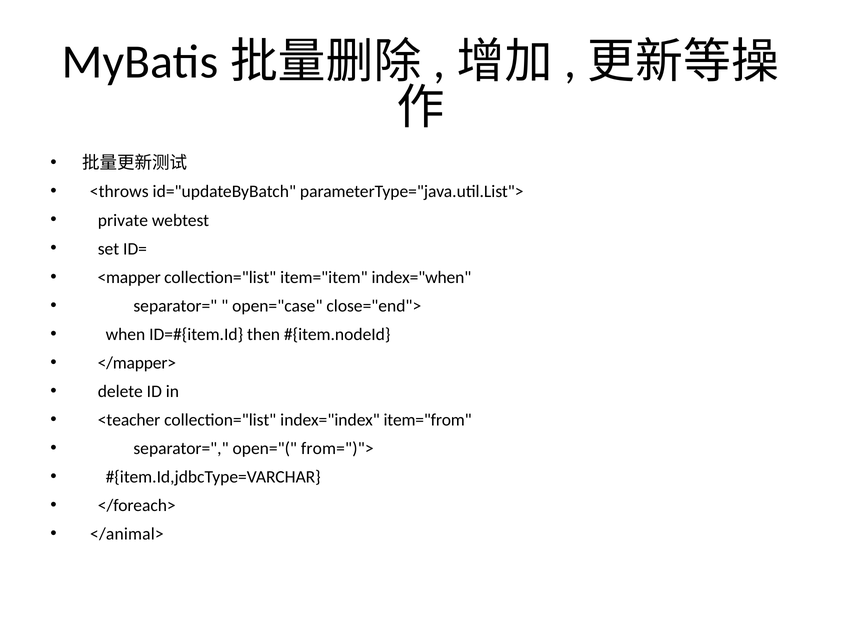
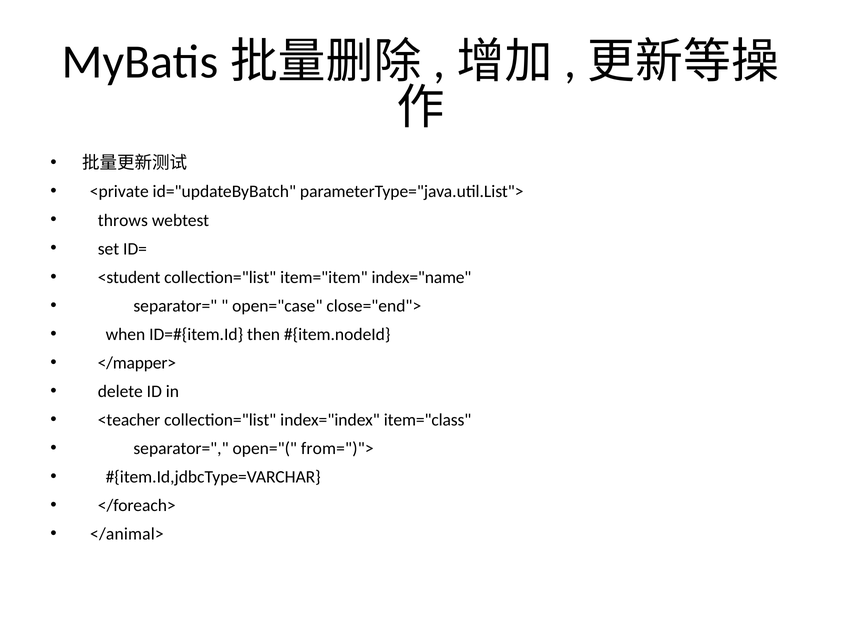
<throws: <throws -> <private (119, 192)
private: private -> throws (123, 220)
<mapper: <mapper -> <student (129, 277)
index="when: index="when -> index="name (421, 277)
item="from: item="from -> item="class (428, 420)
